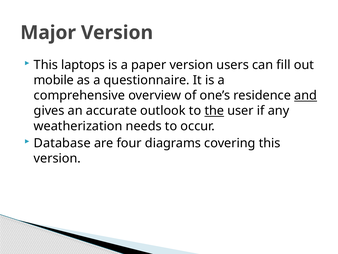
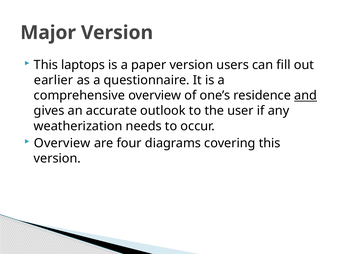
mobile: mobile -> earlier (54, 80)
the underline: present -> none (214, 111)
Database: Database -> Overview (62, 143)
